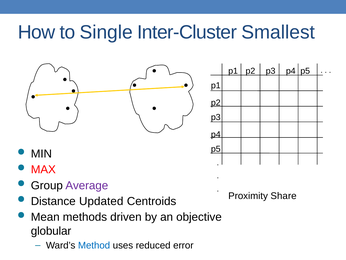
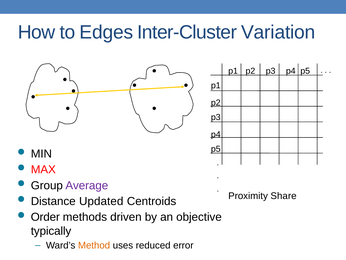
Single: Single -> Edges (106, 32)
Smallest: Smallest -> Variation (278, 32)
Mean: Mean -> Order (45, 217)
globular: globular -> typically (51, 230)
Method colour: blue -> orange (94, 245)
